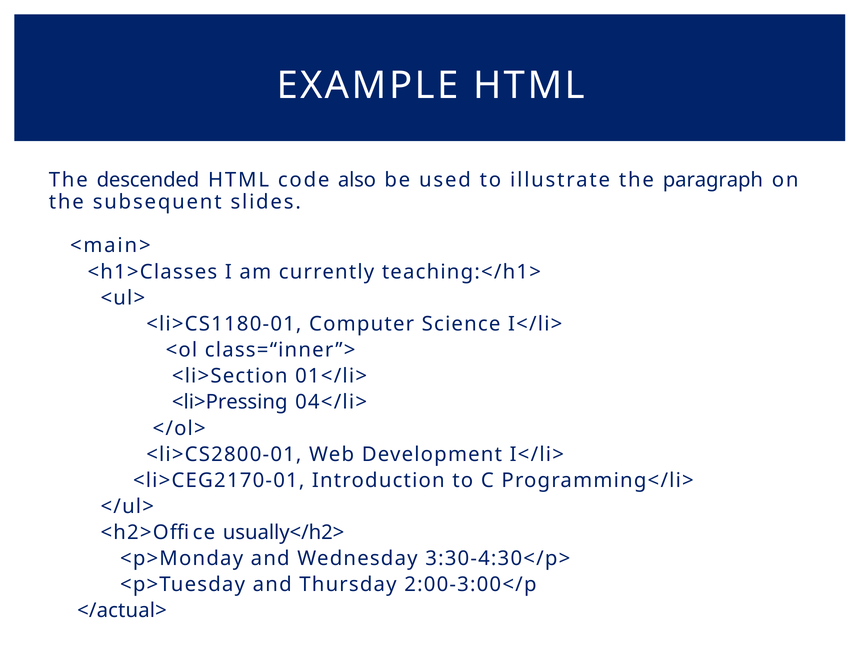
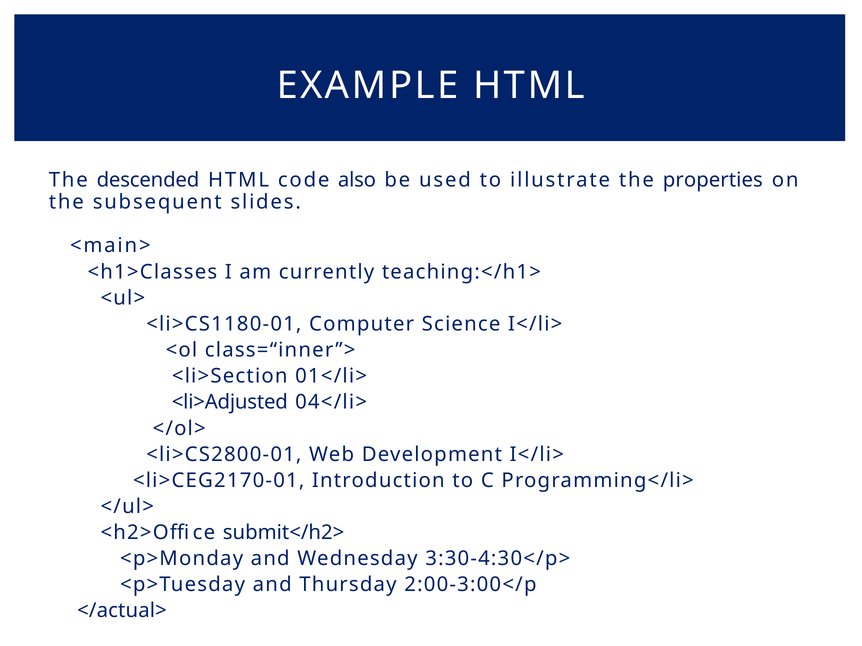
paragraph: paragraph -> properties (713, 180)
<li>Pressing: <li>Pressing -> <li>Adjusted (230, 403)
usually</h2>: usually</h2> -> submit</h2> (284, 533)
